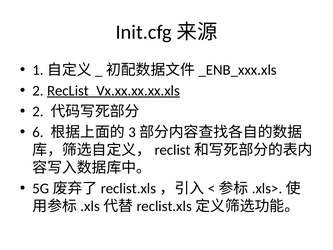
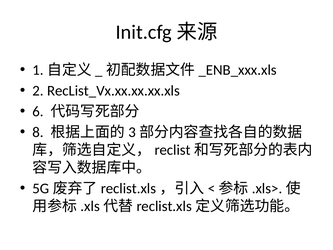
RecList_Vx.xx.xx.xx.xls underline: present -> none (113, 91)
2: 2 -> 6 (38, 111)
6: 6 -> 8 (38, 132)
